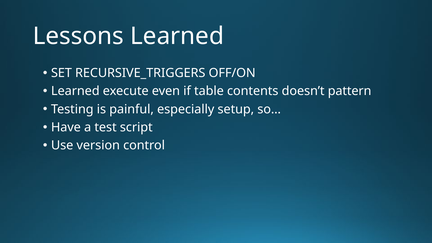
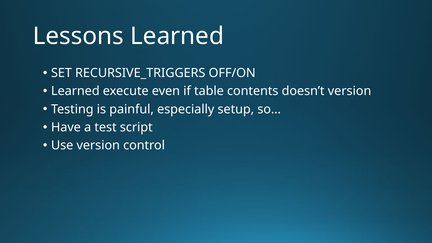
doesn’t pattern: pattern -> version (350, 91)
